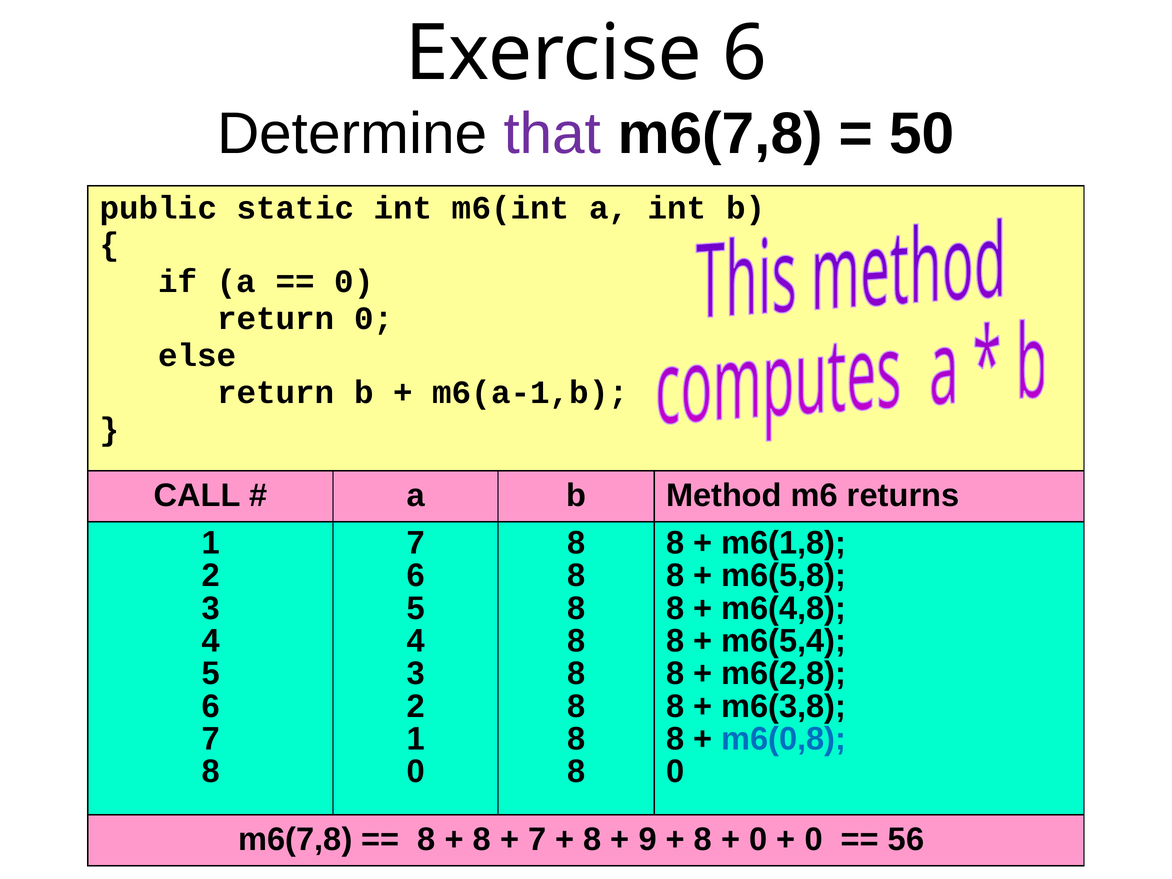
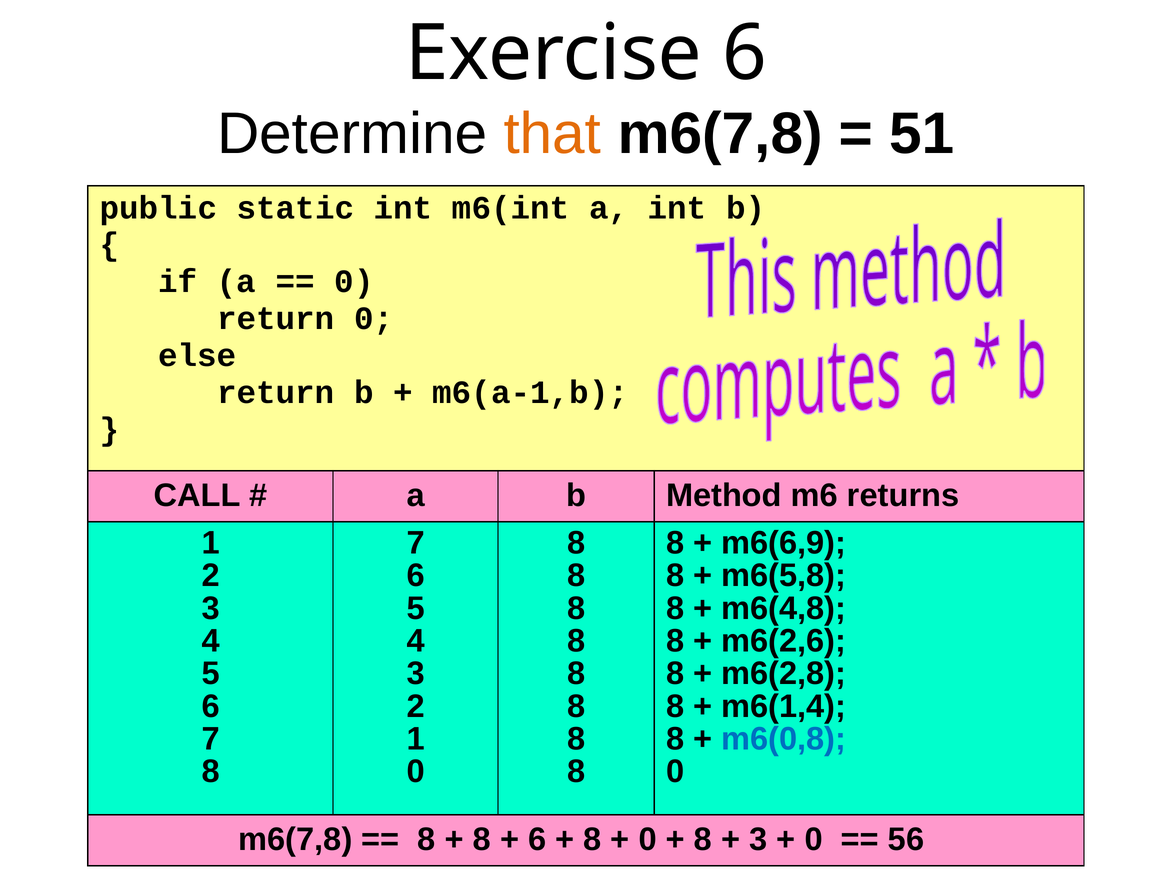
that colour: purple -> orange (552, 134)
50: 50 -> 51 (922, 134)
m6(1,8: m6(1,8 -> m6(6,9 (784, 543)
m6(5,4: m6(5,4 -> m6(2,6 (784, 641)
m6(3,8: m6(3,8 -> m6(1,4 (784, 706)
7: 7 -> 6 (537, 839)
9: 9 -> 0 (648, 839)
0: 0 -> 3 (758, 839)
